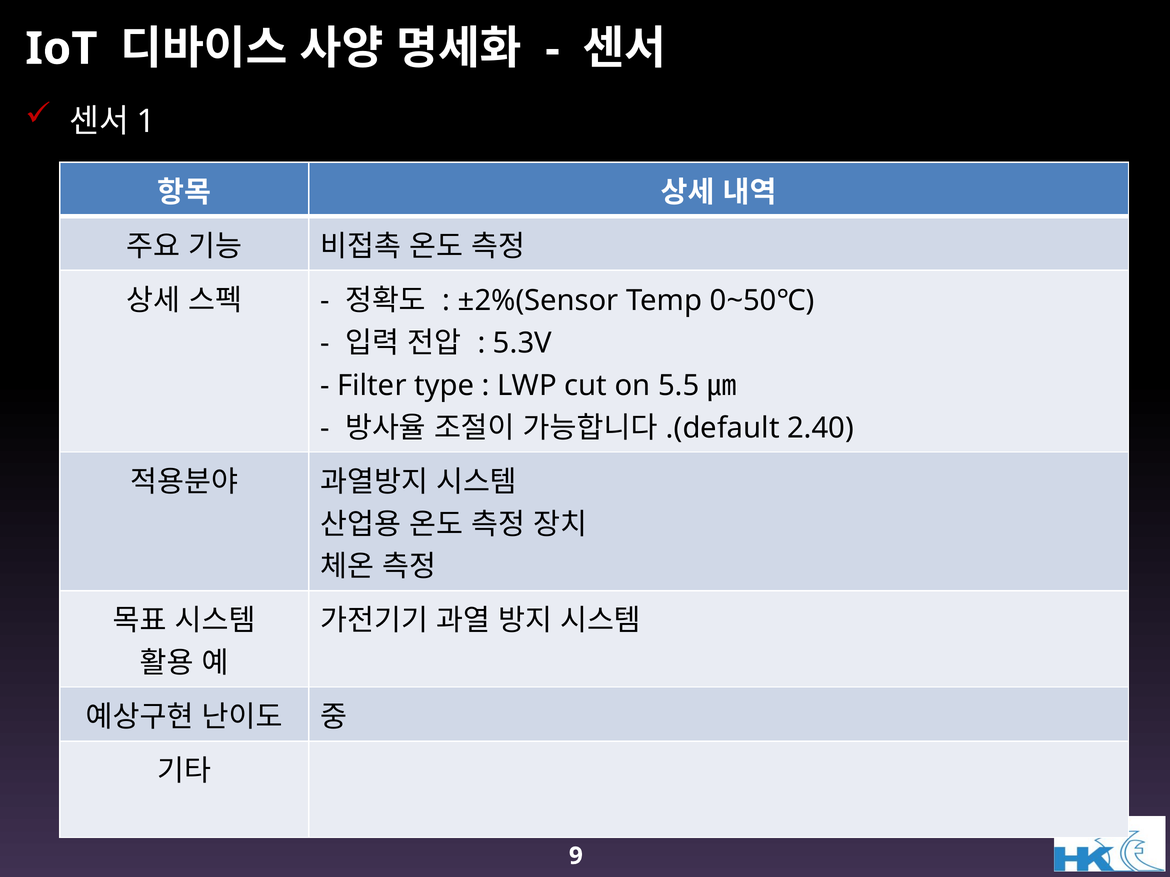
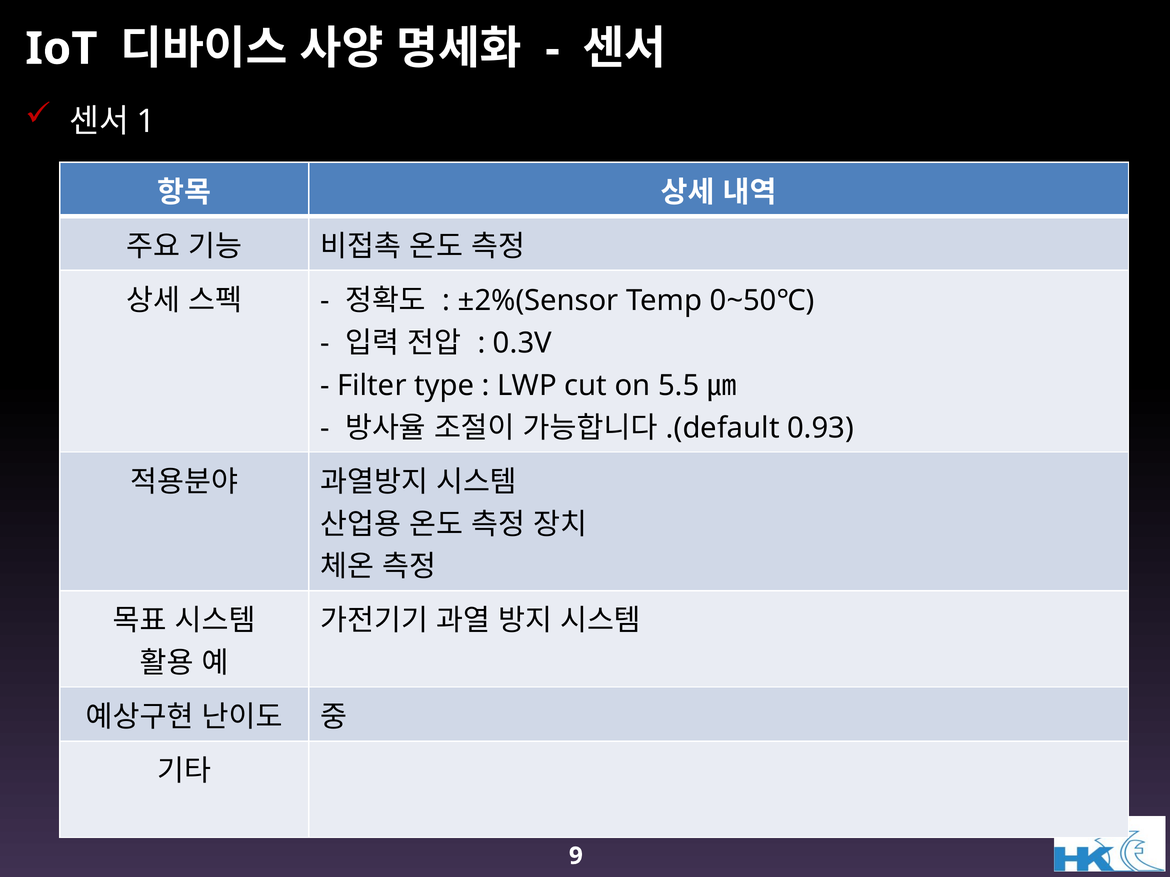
5.3V: 5.3V -> 0.3V (522, 343)
2.40: 2.40 -> 0.93 (821, 428)
